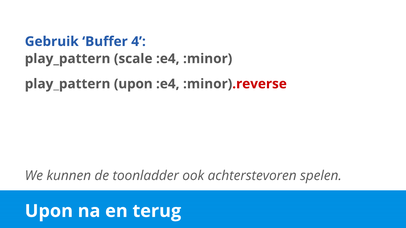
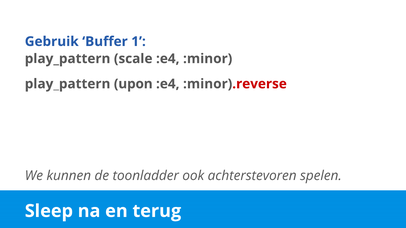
4: 4 -> 1 (139, 42)
Upon: Upon -> Sleep (49, 211)
